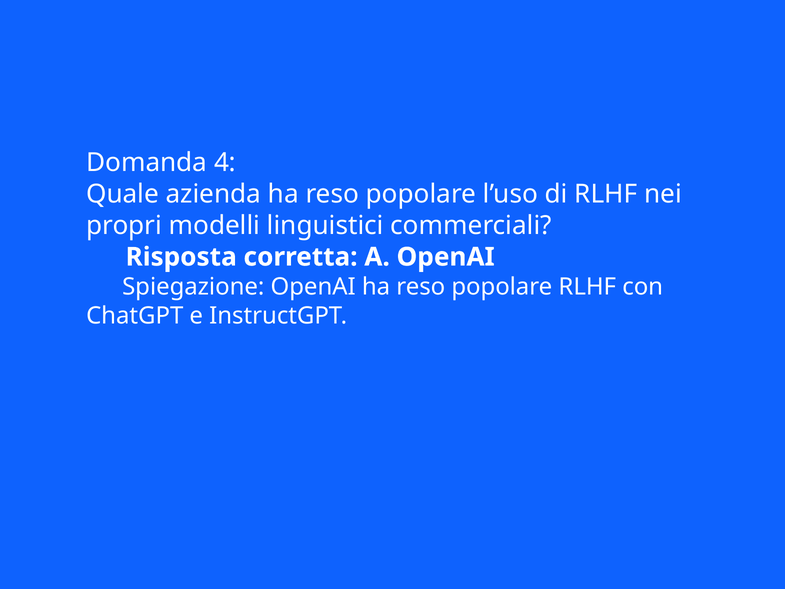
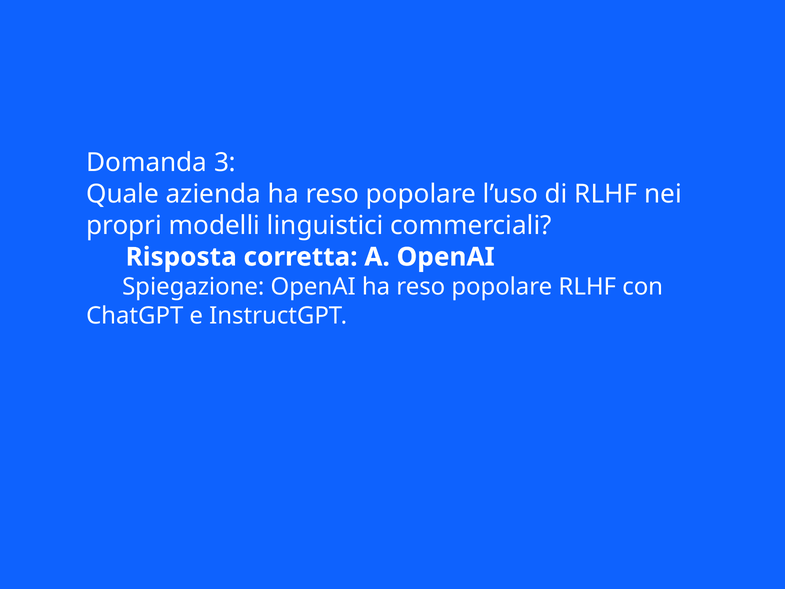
4: 4 -> 3 (225, 163)
